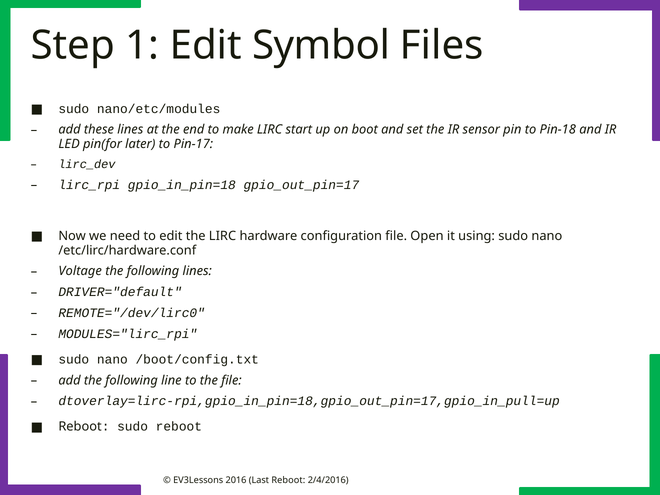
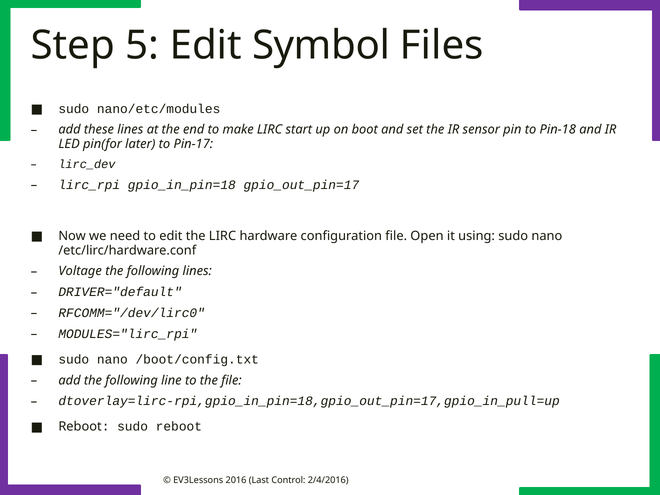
1: 1 -> 5 (142, 45)
REMOTE="/dev/lirc0: REMOTE="/dev/lirc0 -> RFCOMM="/dev/lirc0 (132, 313)
Last Reboot: Reboot -> Control (288, 480)
